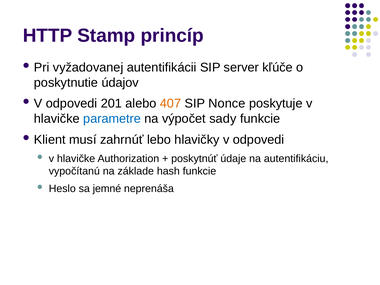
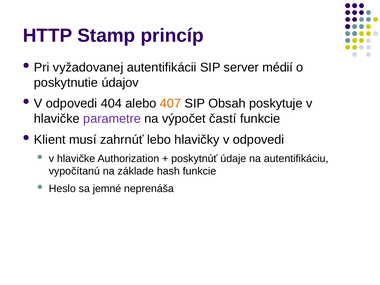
kľúče: kľúče -> médií (278, 67)
201: 201 -> 404 (111, 103)
Nonce: Nonce -> Obsah (227, 103)
parametre colour: blue -> purple (112, 119)
sady: sady -> častí (223, 119)
